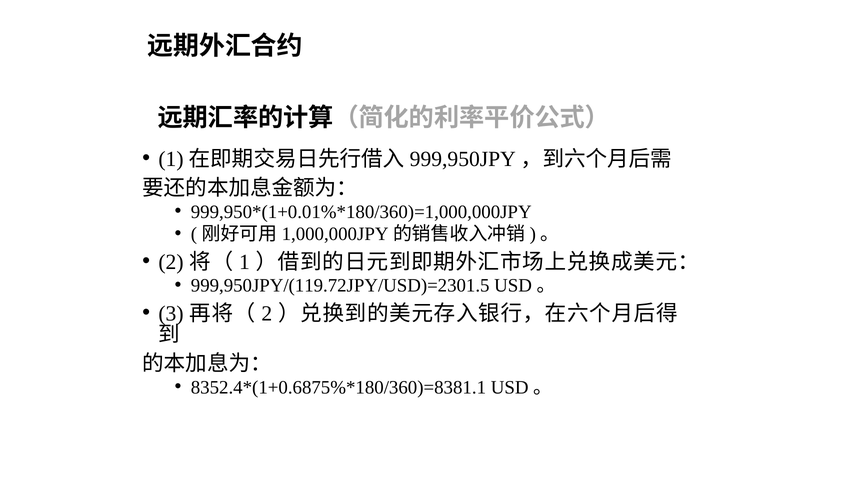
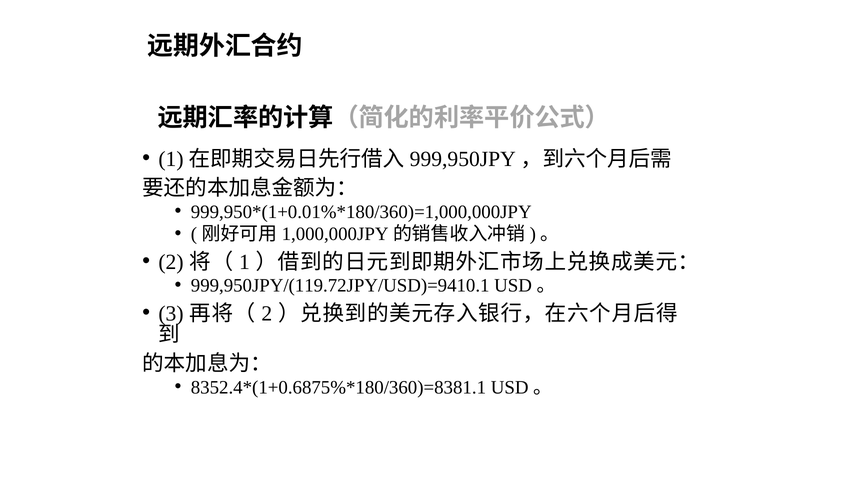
999,950JPY/(119.72JPY/USD)=2301.5: 999,950JPY/(119.72JPY/USD)=2301.5 -> 999,950JPY/(119.72JPY/USD)=9410.1 (340, 285)
